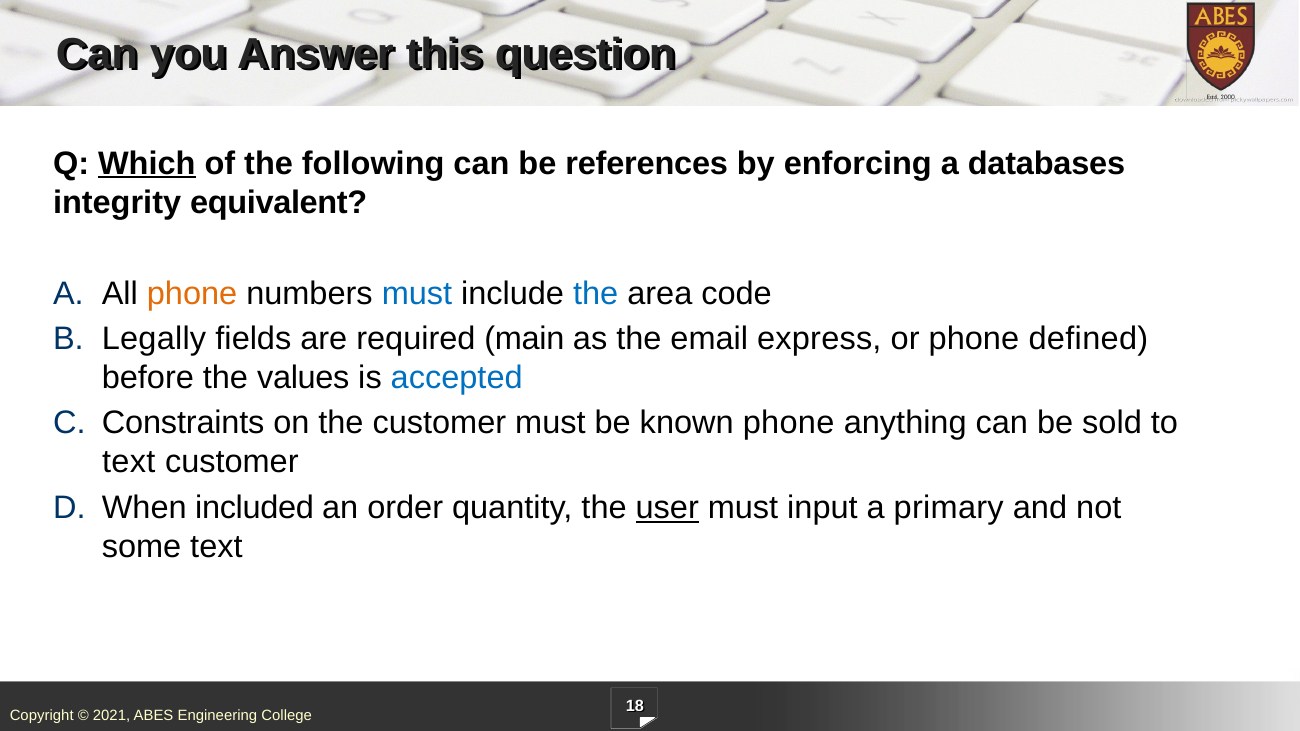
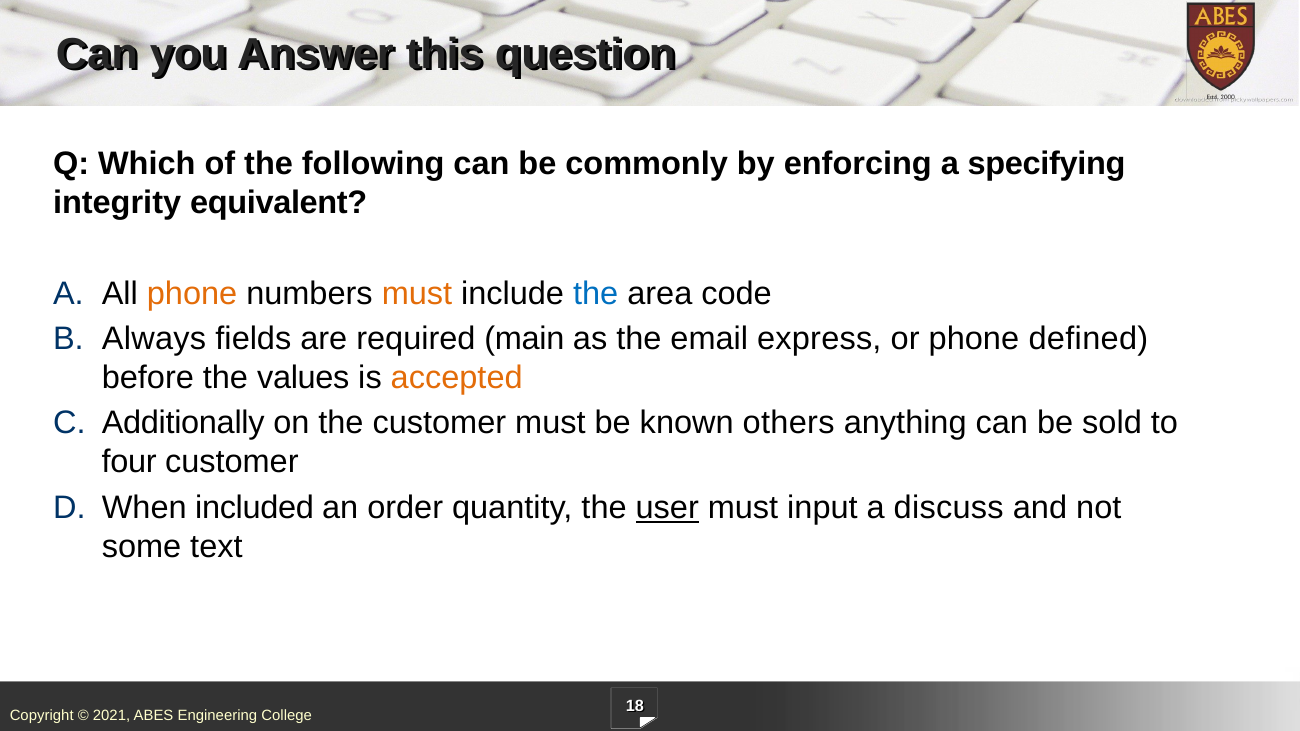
Which underline: present -> none (147, 163)
references: references -> commonly (647, 163)
databases: databases -> specifying (1046, 163)
must colour: blue -> orange (417, 293)
Legally: Legally -> Always (154, 339)
accepted colour: blue -> orange (457, 378)
Constraints: Constraints -> Additionally (183, 423)
known phone: phone -> others (789, 423)
text: text -> four (129, 462)
primary: primary -> discuss (949, 508)
